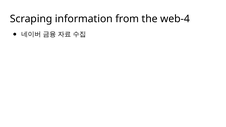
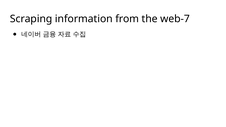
web-4: web-4 -> web-7 (175, 19)
